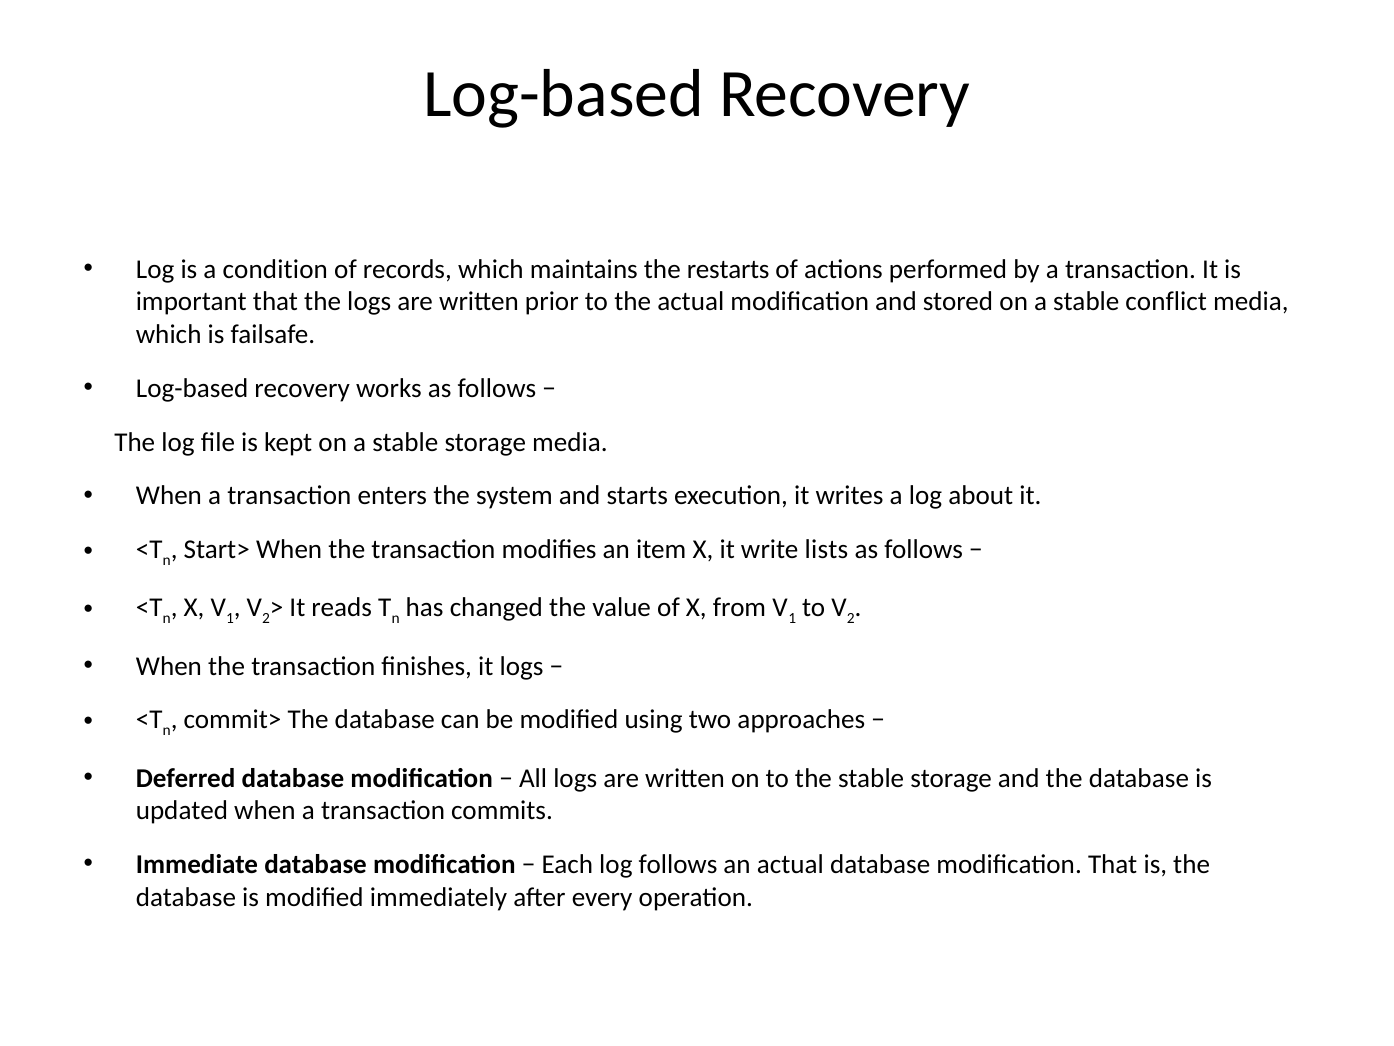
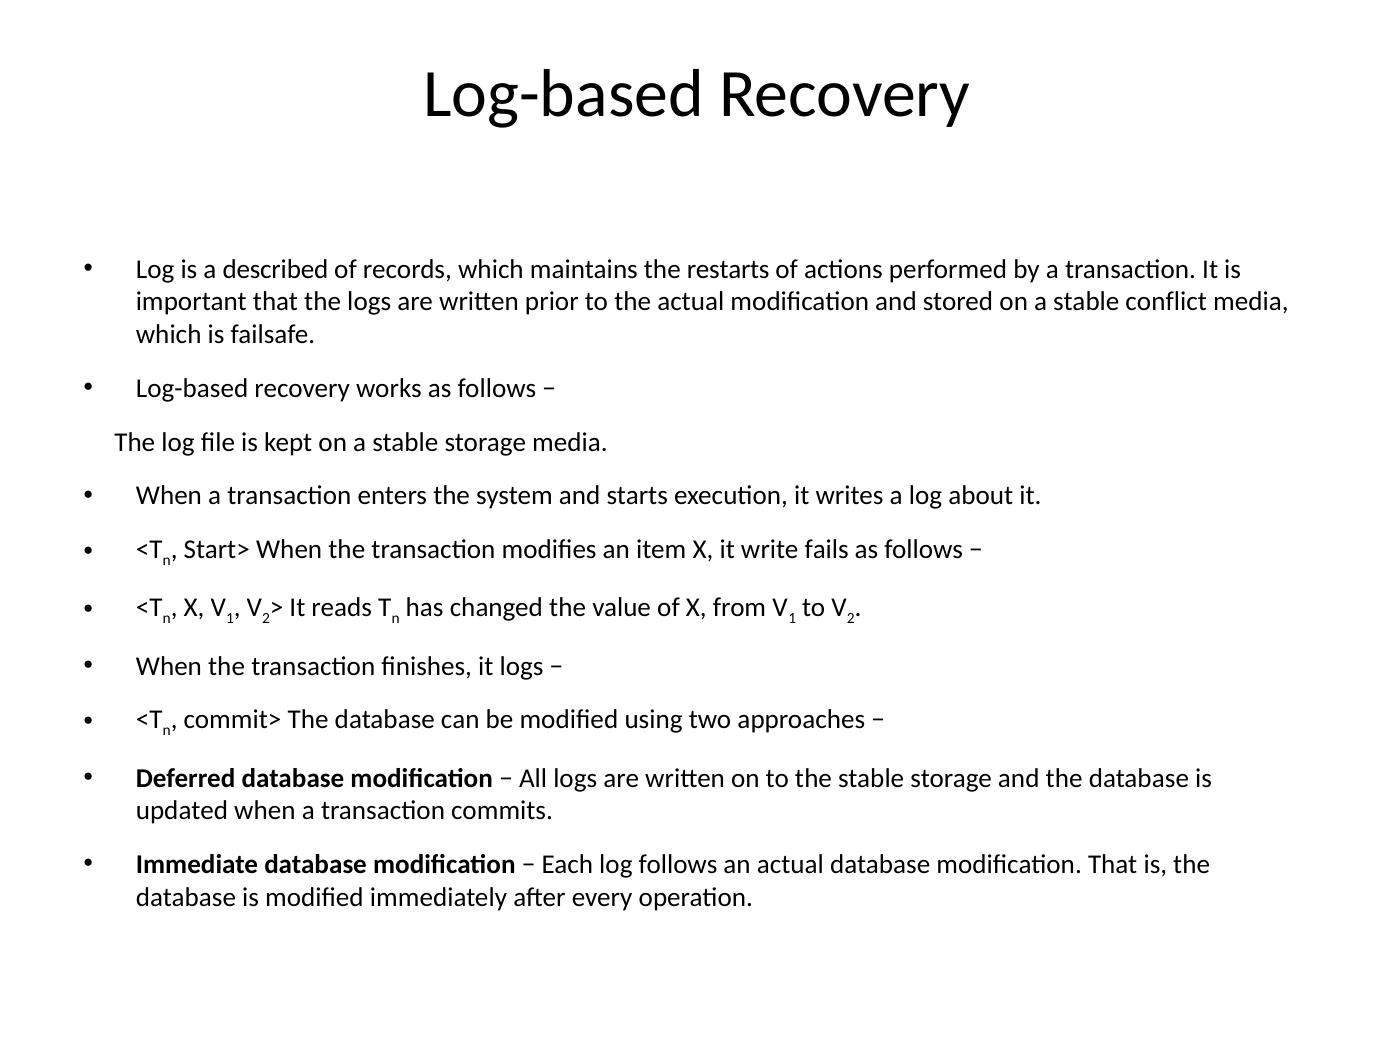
condition: condition -> described (275, 269)
lists: lists -> fails (827, 550)
